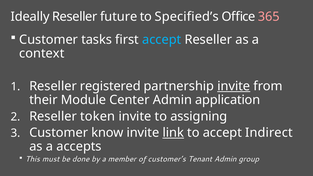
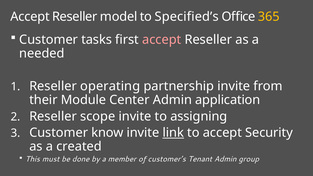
Ideally: Ideally -> Accept (30, 17)
future: future -> model (119, 17)
365 colour: pink -> yellow (269, 17)
accept colour: light blue -> pink (162, 40)
context: context -> needed (42, 53)
registered: registered -> operating (110, 86)
invite underline: present -> none (234, 86)
token: token -> scope (98, 116)
Indirect: Indirect -> Security (269, 133)
accepts: accepts -> created (79, 147)
